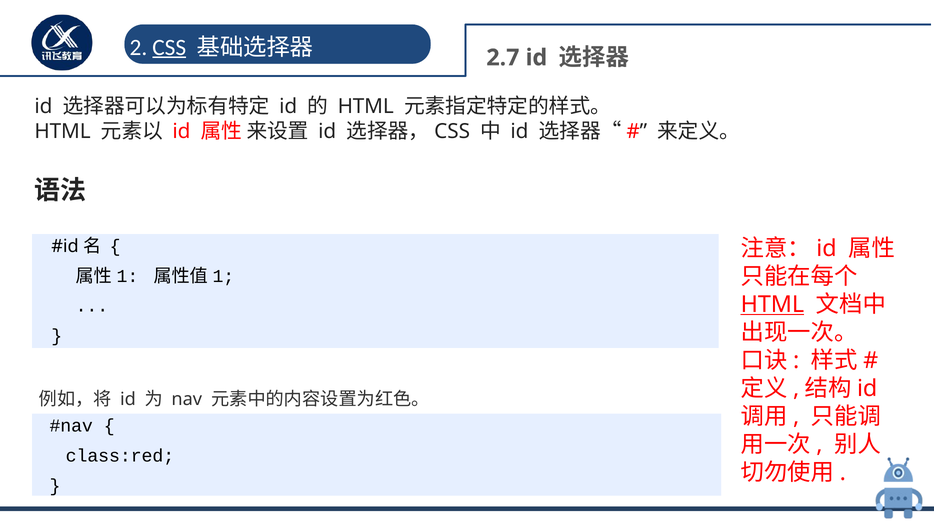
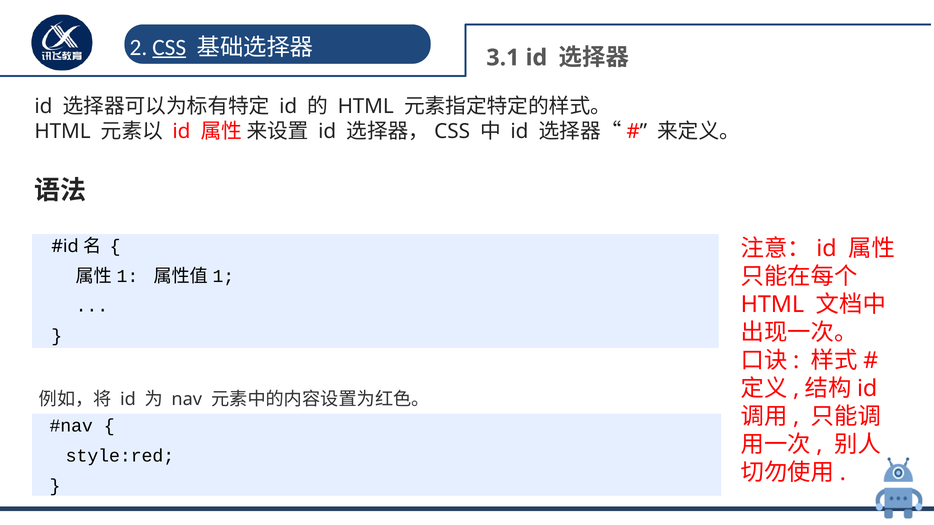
2.7: 2.7 -> 3.1 (503, 58)
HTML underline: present -> none (772, 305)
class:red: class:red -> style:red (120, 456)
